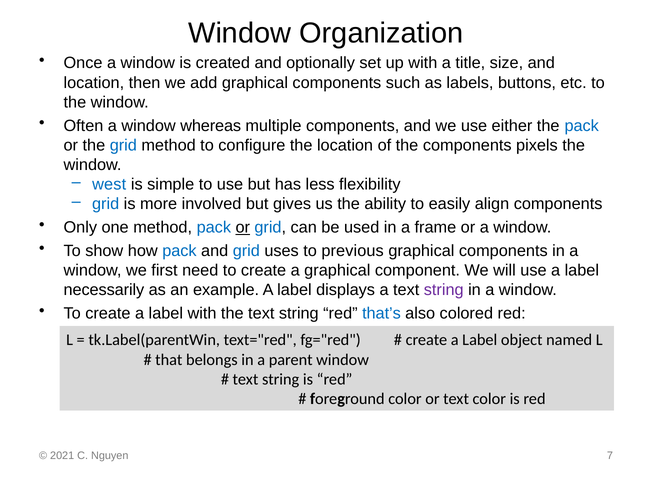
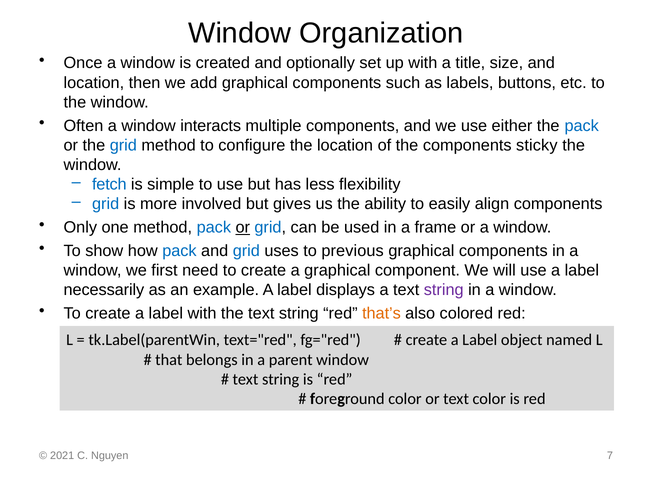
whereas: whereas -> interacts (211, 126)
pixels: pixels -> sticky (537, 145)
west: west -> fetch (109, 184)
that’s colour: blue -> orange (381, 313)
